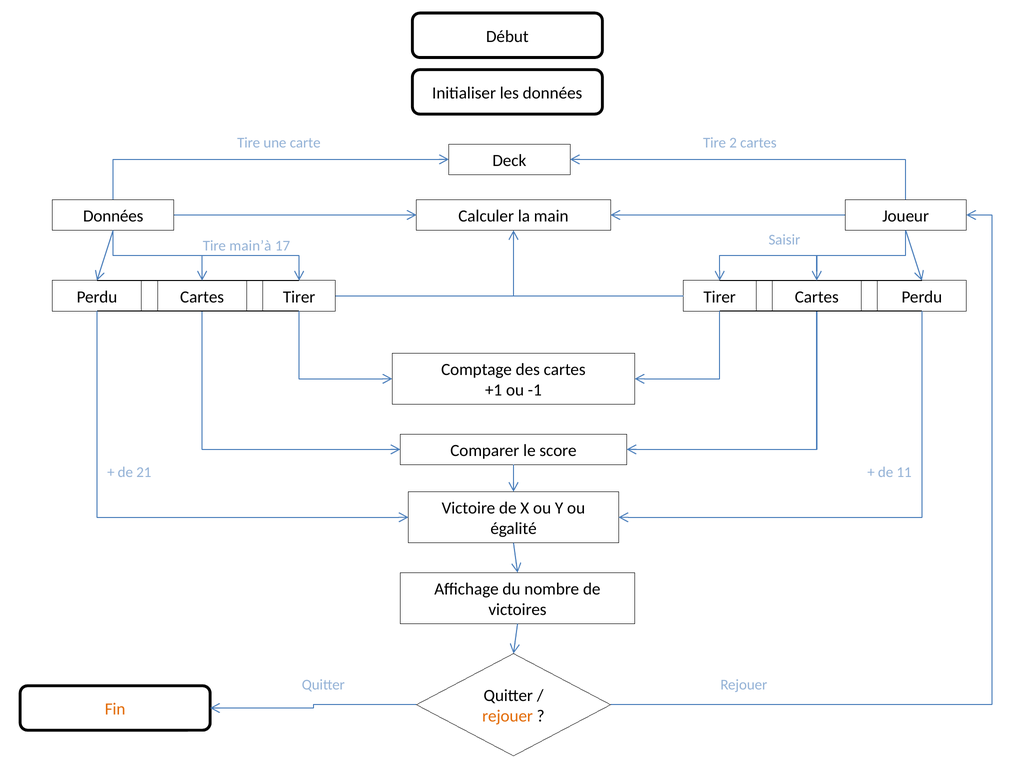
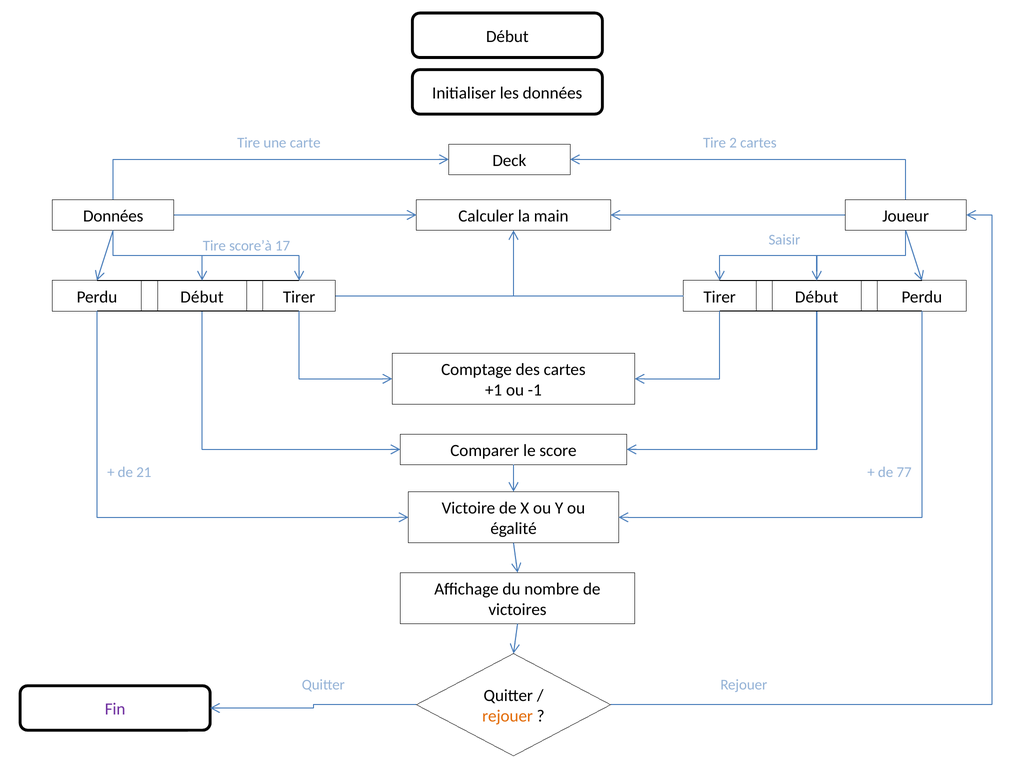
main’à: main’à -> score’à (250, 246)
Cartes: Cartes -> Début (202, 297)
Cartes: Cartes -> Début (817, 297)
11: 11 -> 77 (904, 472)
Fin colour: orange -> purple (115, 709)
